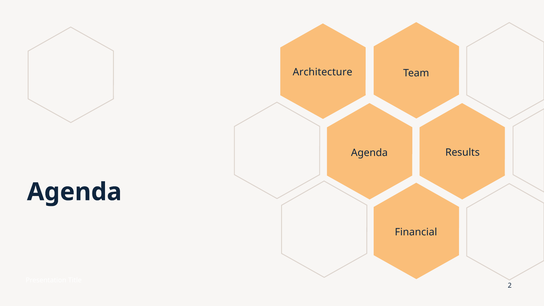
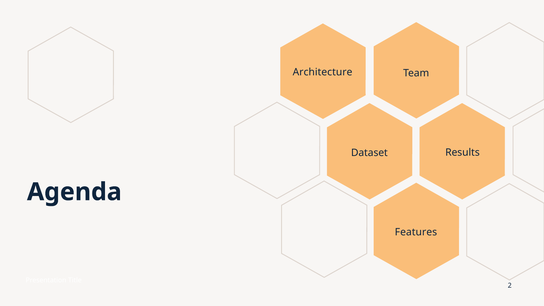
Agenda: Agenda -> Dataset (369, 153)
Financial: Financial -> Features (416, 232)
